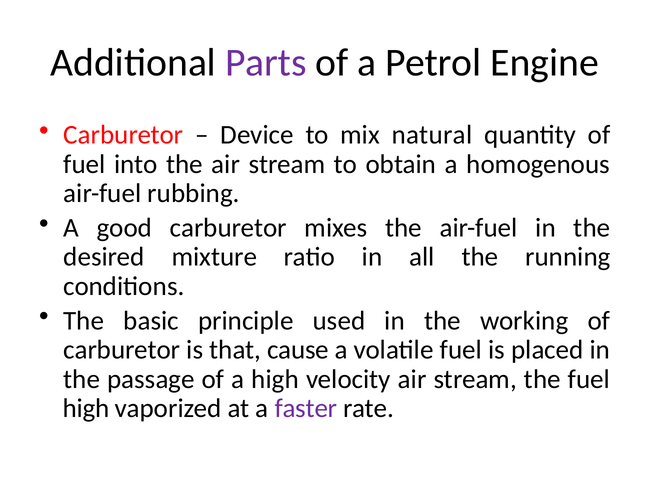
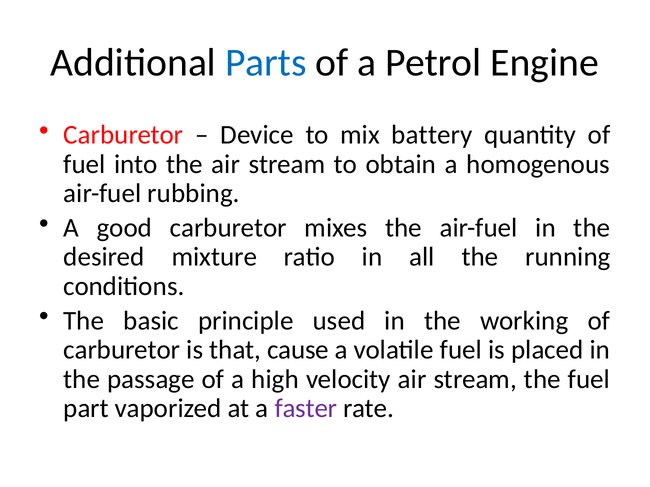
Parts colour: purple -> blue (266, 63)
natural: natural -> battery (432, 135)
high: high -> part (86, 409)
